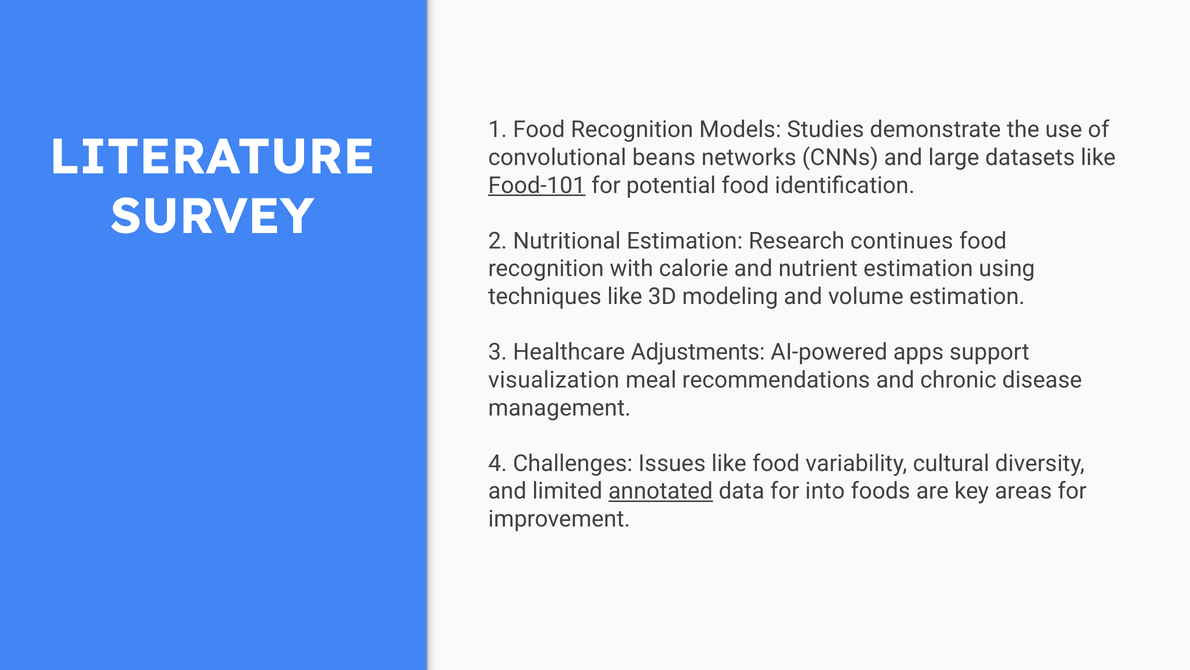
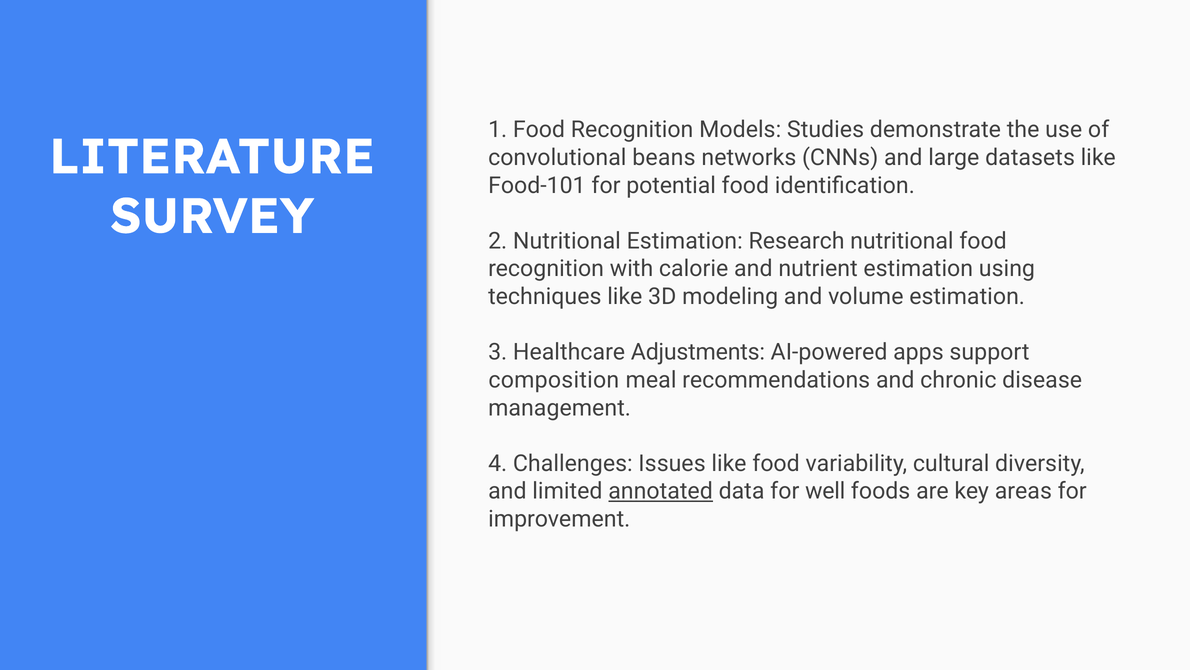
Food-101 underline: present -> none (537, 185)
Research continues: continues -> nutritional (902, 241)
visualization: visualization -> composition (554, 380)
into: into -> well (825, 491)
